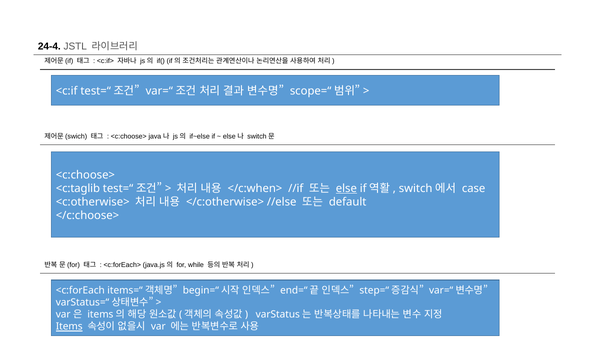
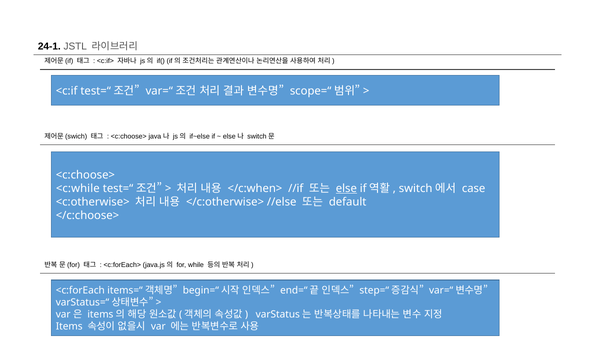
24-4: 24-4 -> 24-1 (49, 47)
<c:taglib: <c:taglib -> <c:while (78, 189)
Items underline: present -> none (69, 327)
